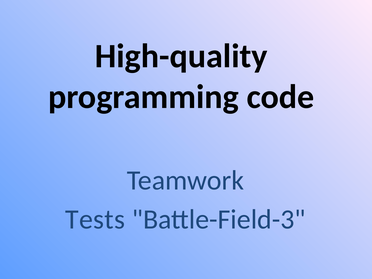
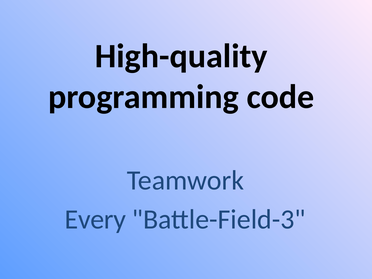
Tests: Tests -> Every (95, 219)
